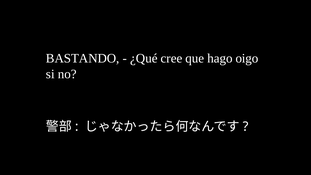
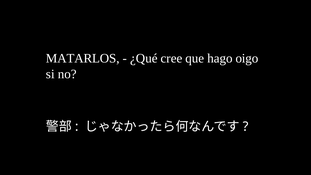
BASTANDO: BASTANDO -> MATARLOS (83, 58)
